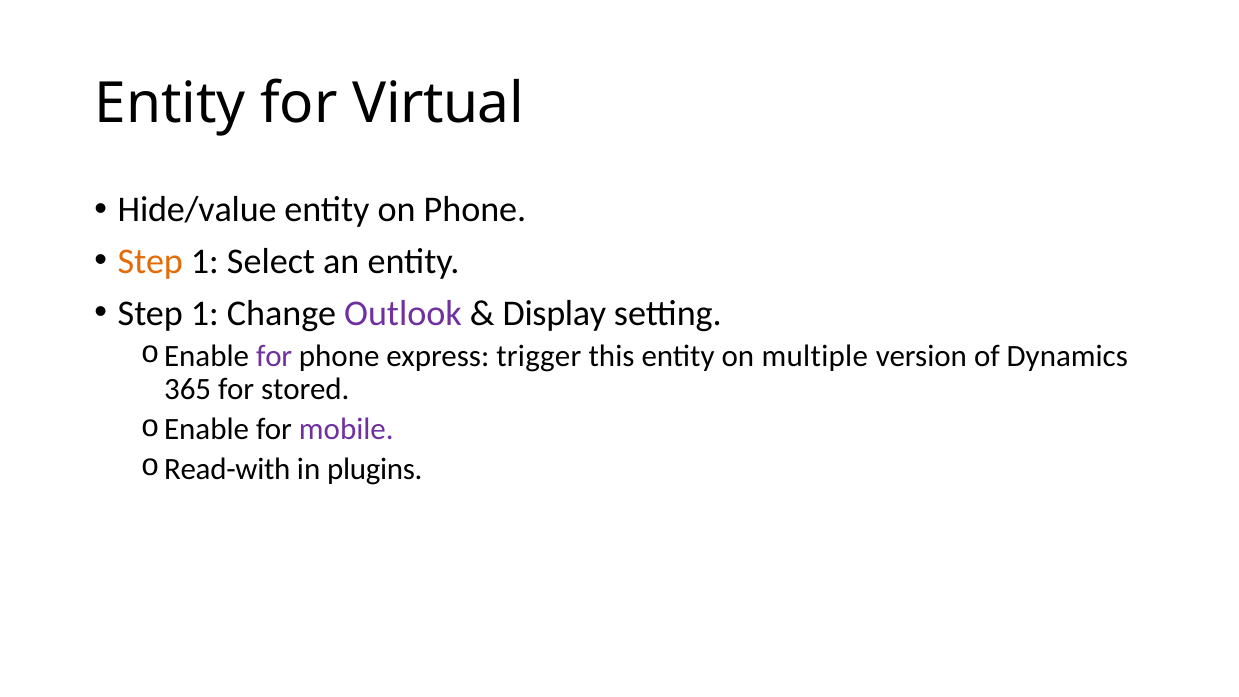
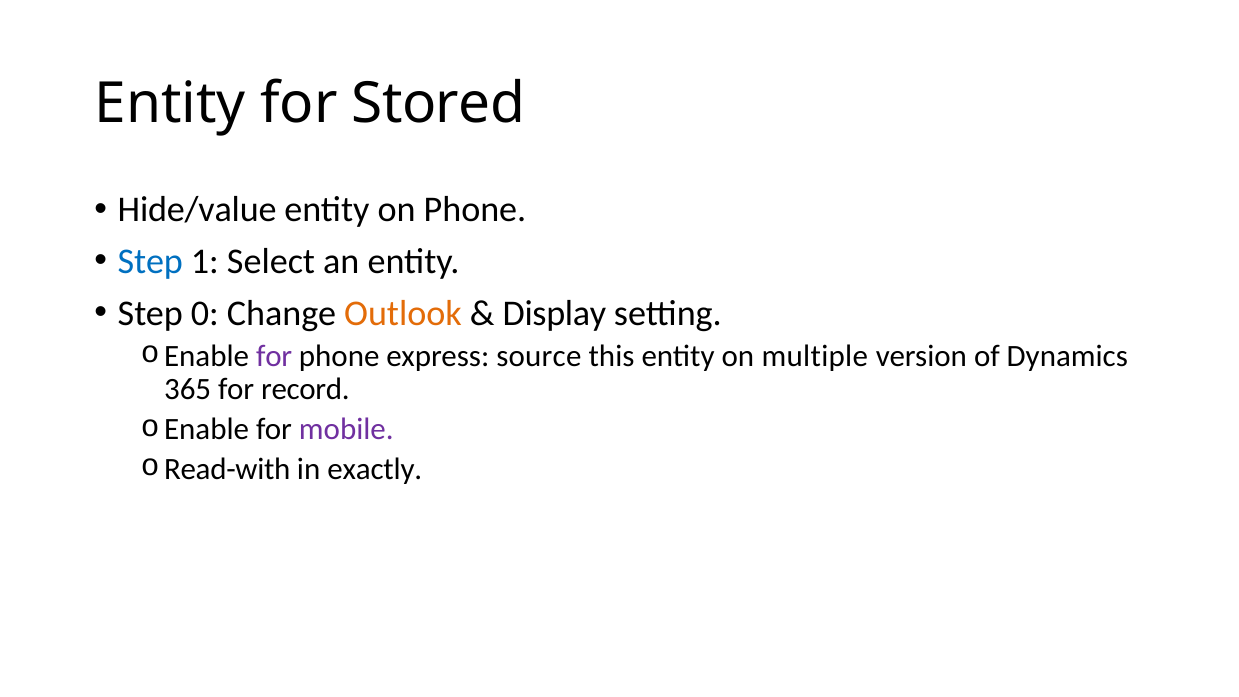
Virtual: Virtual -> Stored (438, 104)
Step colour: orange -> blue (150, 261)
1: 1 -> 0 (205, 313)
Outlook colour: purple -> orange (403, 313)
trigger: trigger -> source (539, 356)
stored: stored -> record (305, 390)
plugins: plugins -> exactly (375, 469)
